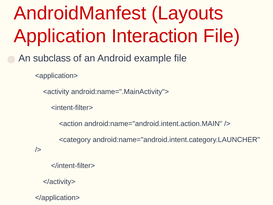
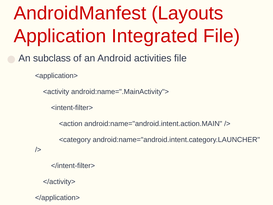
Interaction: Interaction -> Integrated (155, 36)
example: example -> activities (153, 58)
